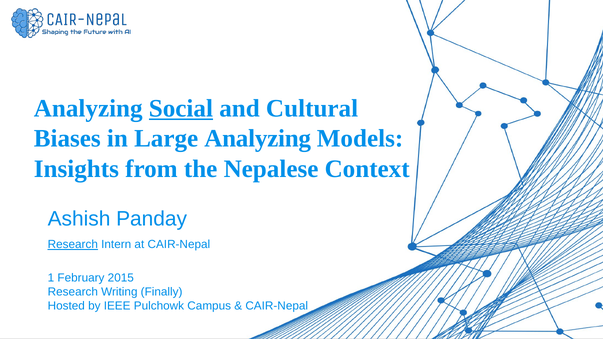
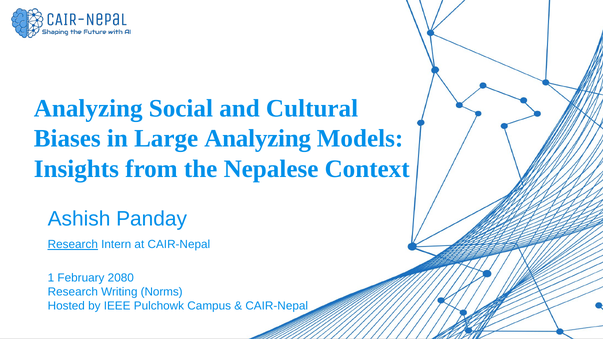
Social underline: present -> none (181, 109)
2015: 2015 -> 2080 (121, 278)
Finally: Finally -> Norms (162, 292)
